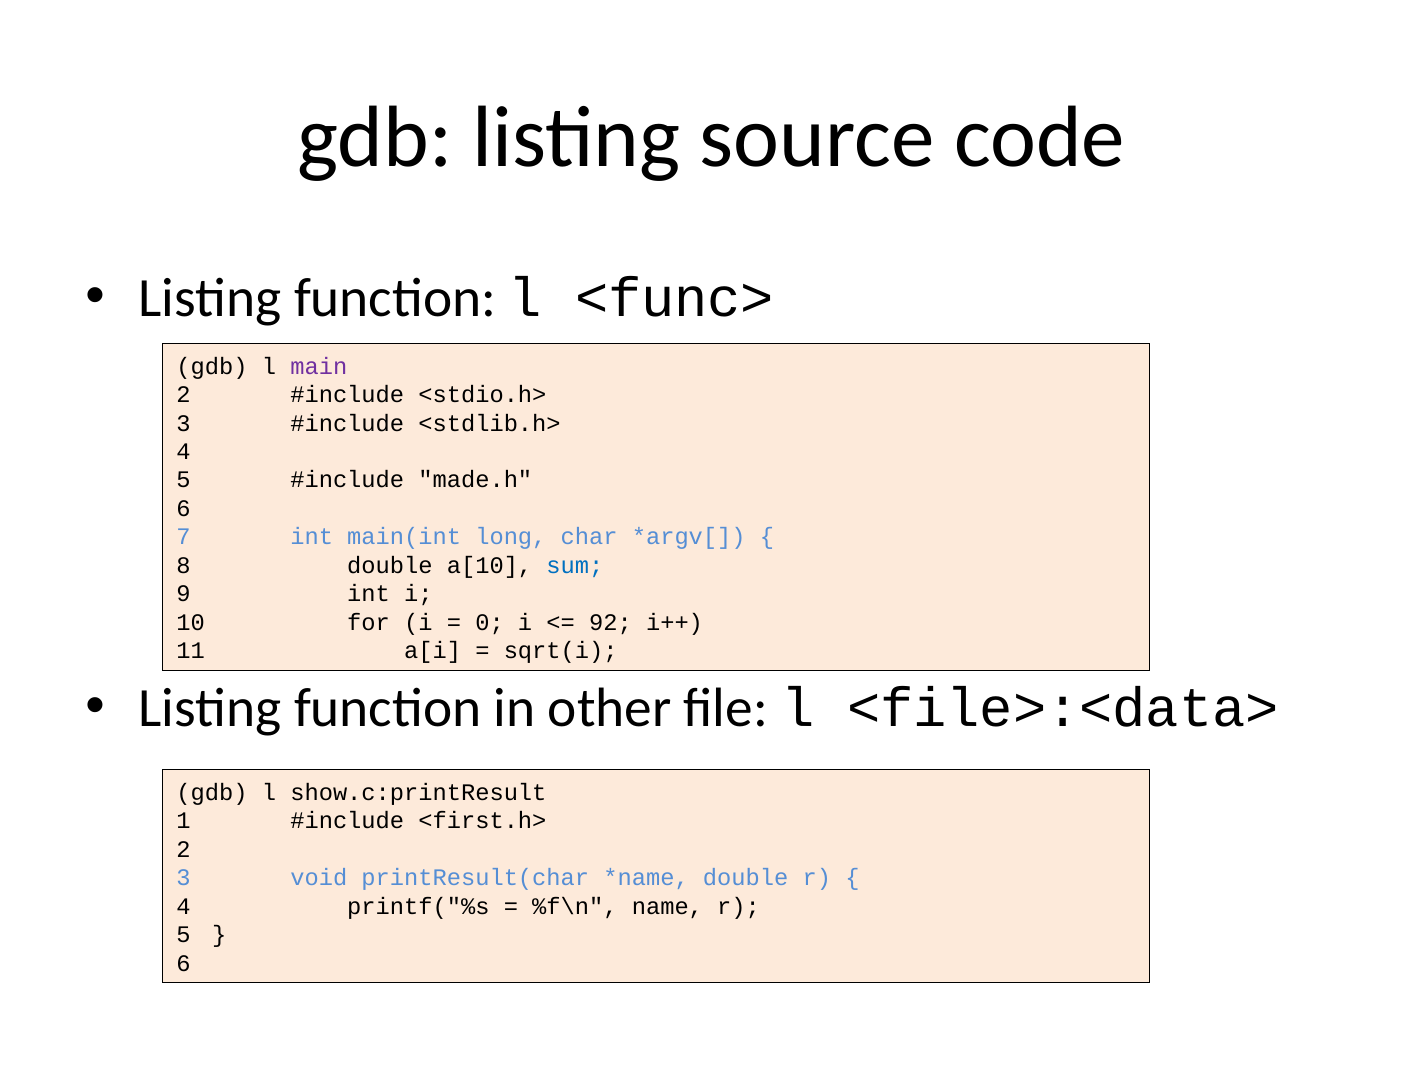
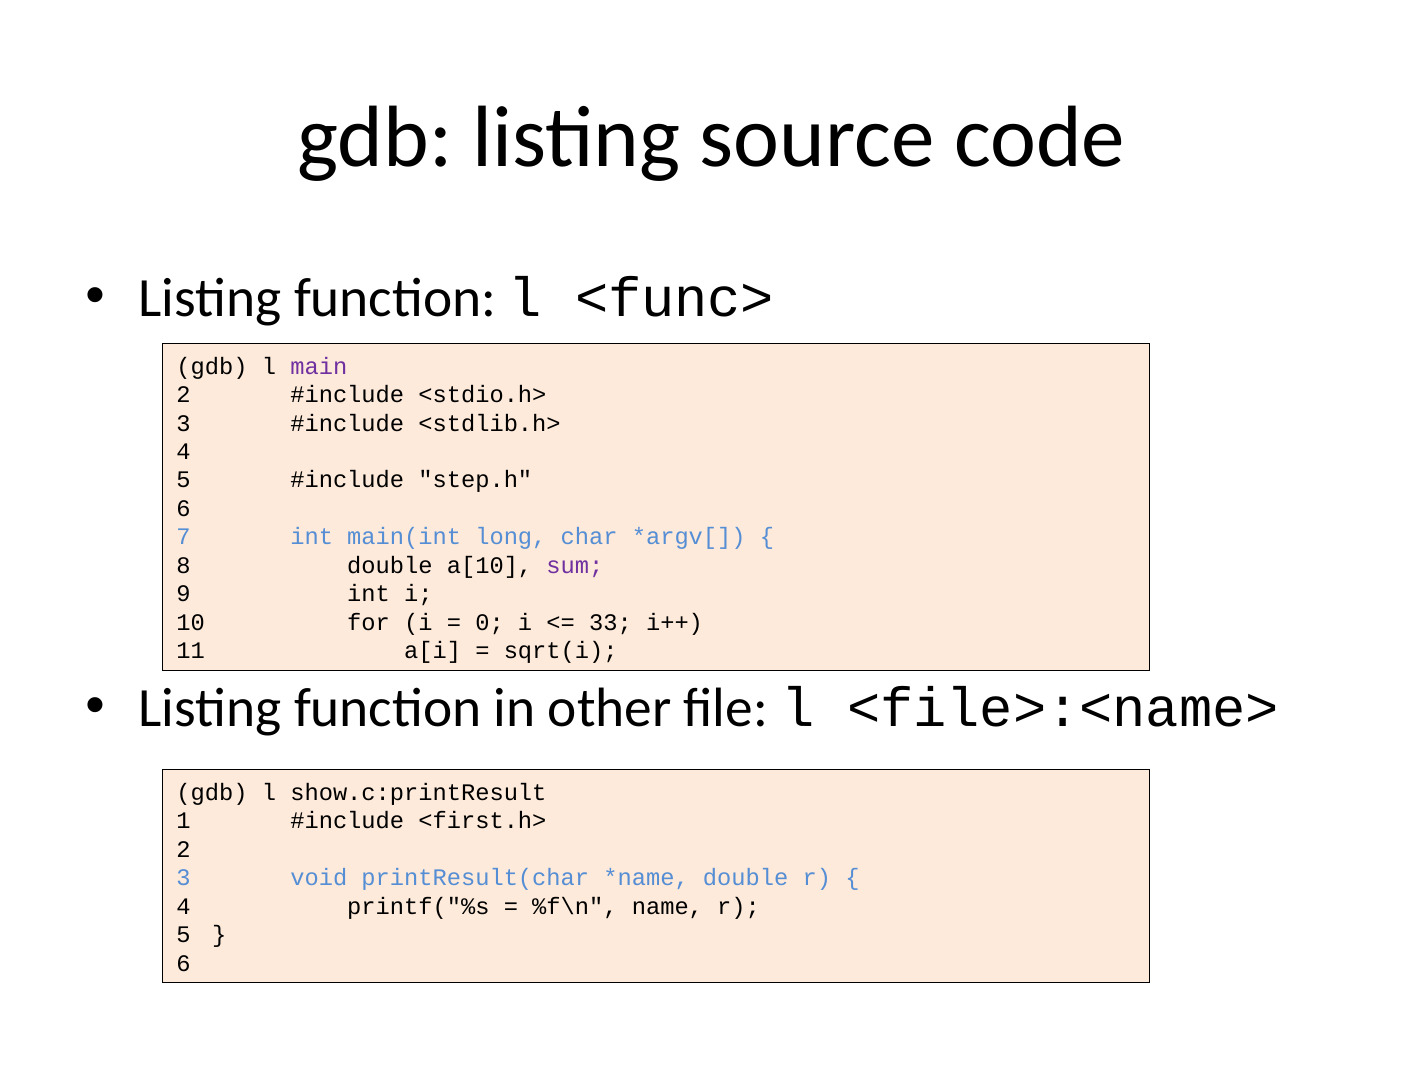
made.h: made.h -> step.h (475, 480)
sum colour: blue -> purple (575, 566)
92: 92 -> 33 (610, 623)
<file>:<data>: <file>:<data> -> <file>:<name> (1063, 708)
